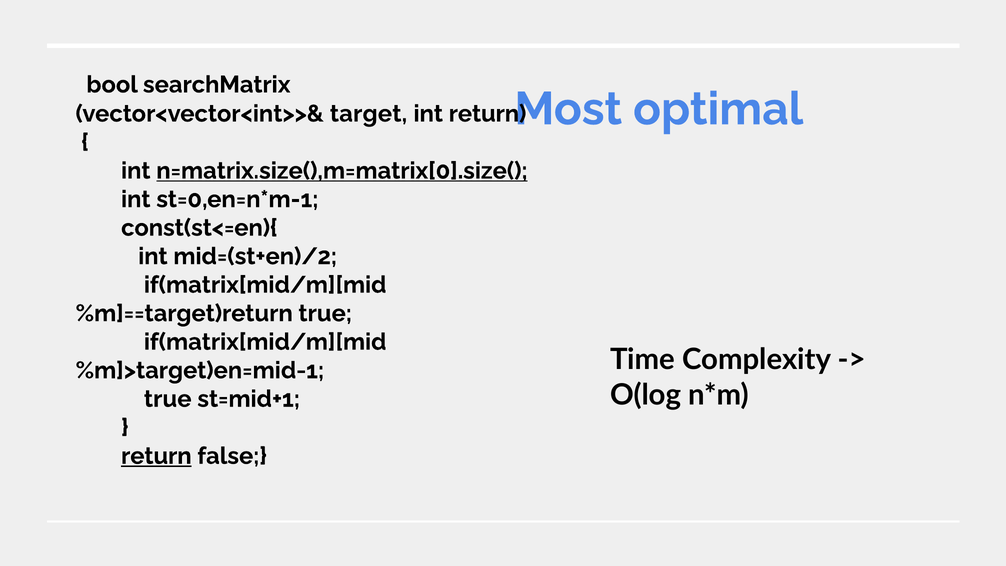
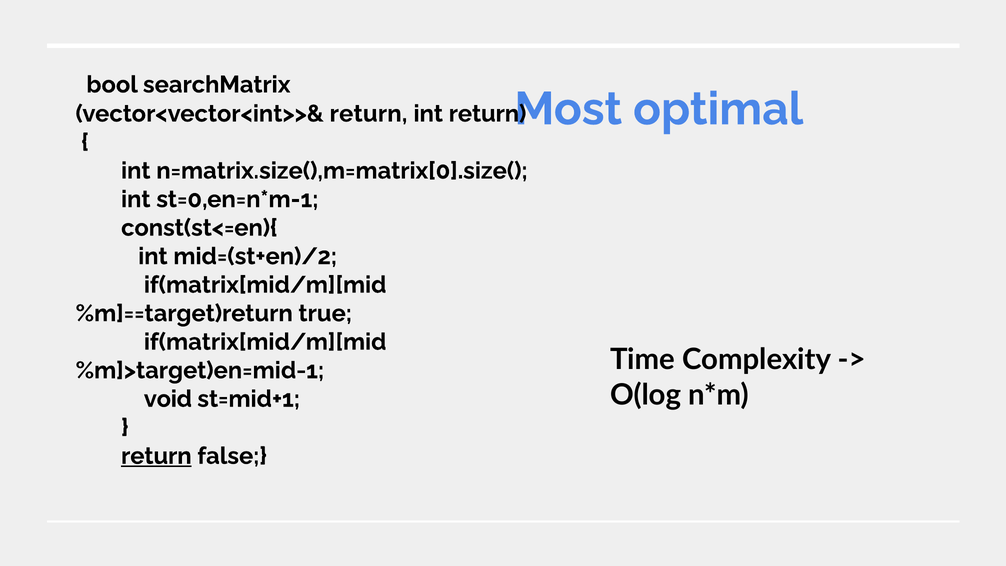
vector<vector<int>>& target: target -> return (369, 114)
n=matrix.size(),m=matrix[0].size( underline: present -> none (342, 171)
true: true -> void (168, 399)
